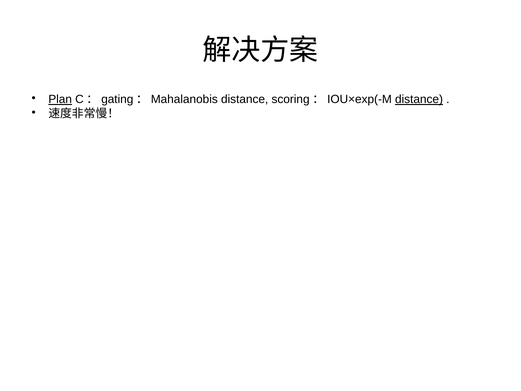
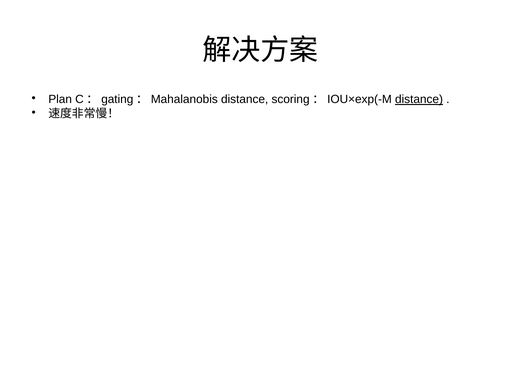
Plan underline: present -> none (60, 99)
